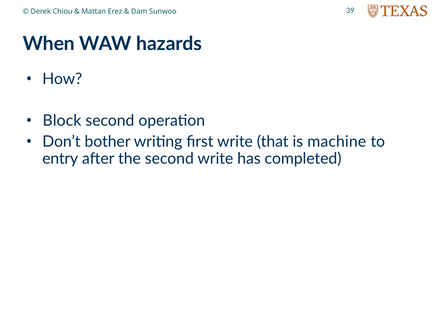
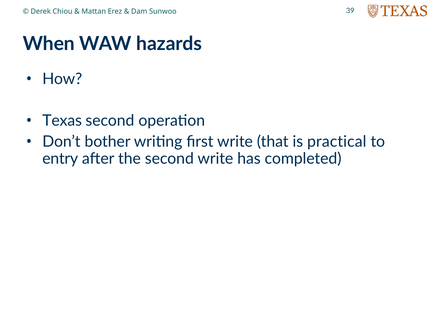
Block: Block -> Texas (62, 120)
machine: machine -> practical (337, 141)
